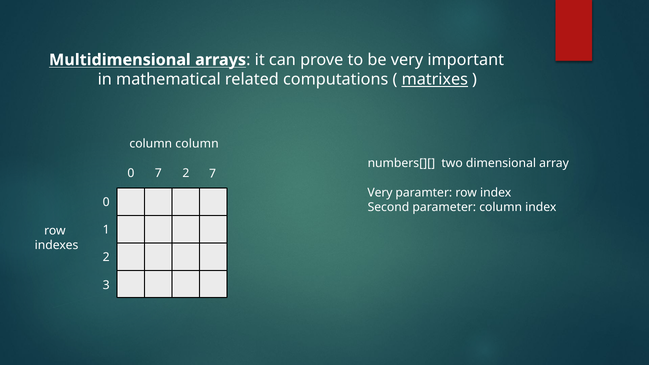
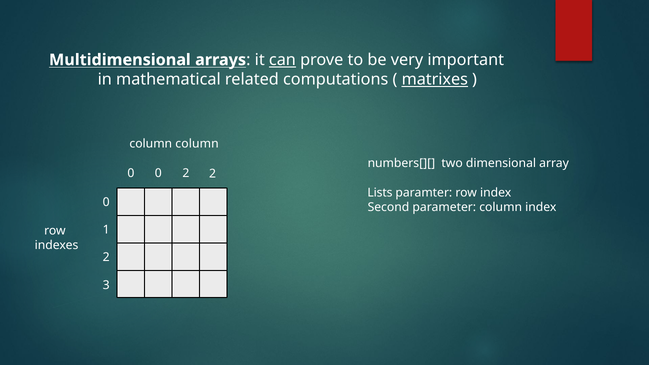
can underline: none -> present (282, 60)
0 7: 7 -> 0 (158, 173)
2 7: 7 -> 2 (213, 174)
Very: Very -> Lists (380, 193)
